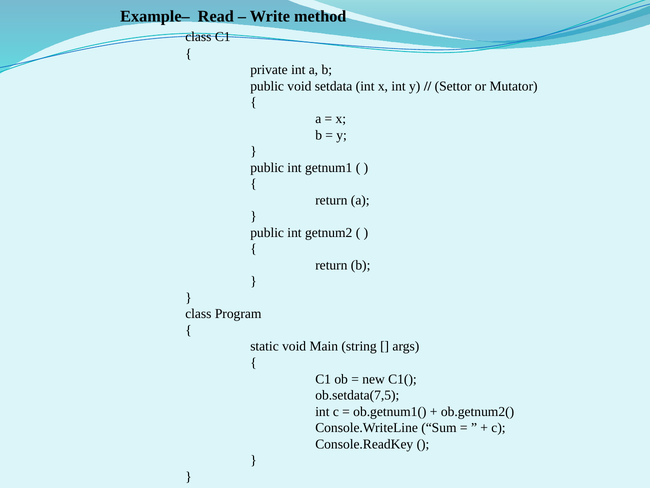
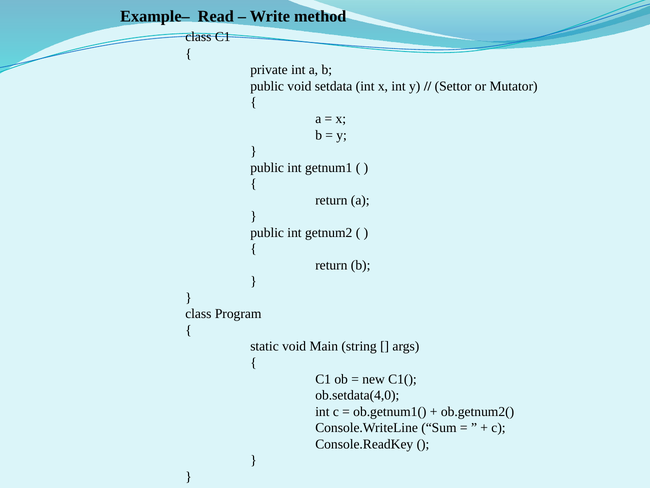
ob.setdata(7,5: ob.setdata(7,5 -> ob.setdata(4,0 (357, 395)
